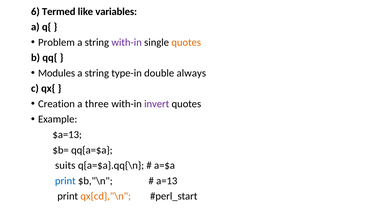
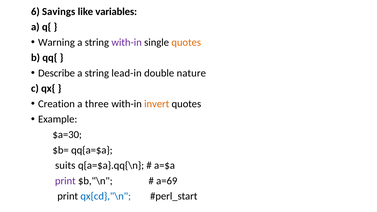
Termed: Termed -> Savings (59, 12)
Problem: Problem -> Warning (56, 42)
Modules: Modules -> Describe (57, 73)
type-in: type-in -> lead-in (127, 73)
always: always -> nature (191, 73)
invert colour: purple -> orange (157, 104)
$a=13: $a=13 -> $a=30 (67, 135)
print colour: blue -> purple (65, 181)
a=13: a=13 -> a=69 (167, 181)
qx{cd},"\n colour: orange -> blue (106, 196)
